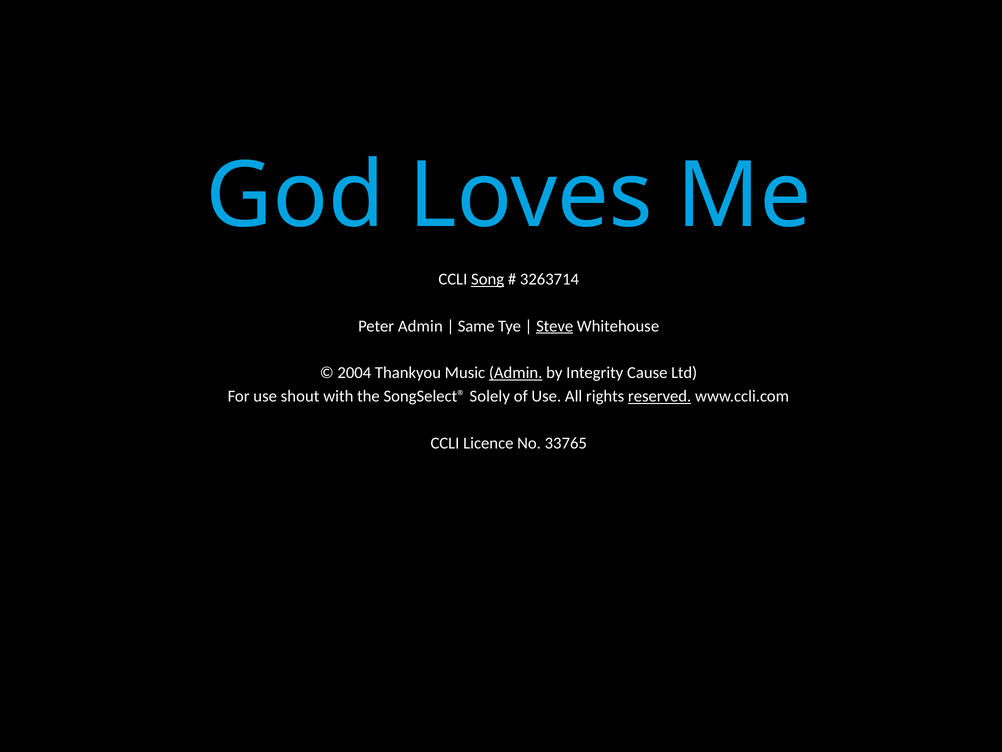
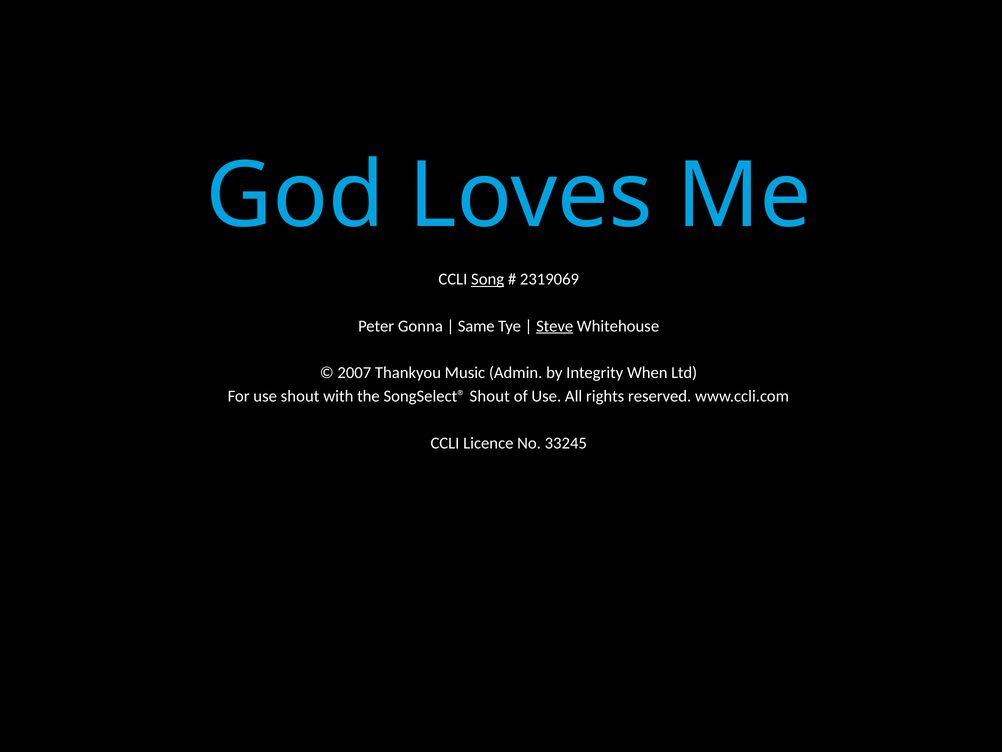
3263714: 3263714 -> 2319069 (549, 279)
Peter Admin: Admin -> Gonna (420, 326)
2004: 2004 -> 2007 (354, 373)
Admin underline: present -> none (516, 373)
Cause: Cause -> When (647, 373)
SongSelect® Solely: Solely -> Shout (490, 396)
reserved underline: present -> none (660, 396)
33765: 33765 -> 33245 (566, 443)
